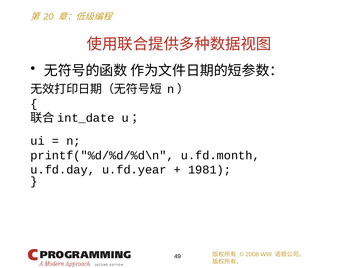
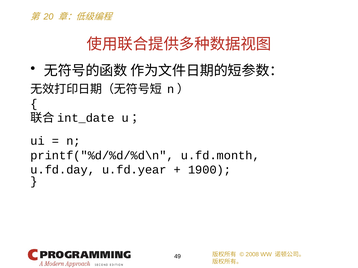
1981: 1981 -> 1900 (210, 170)
